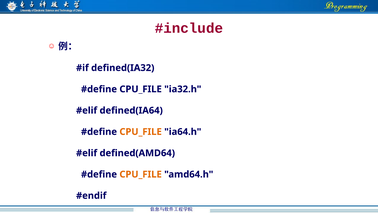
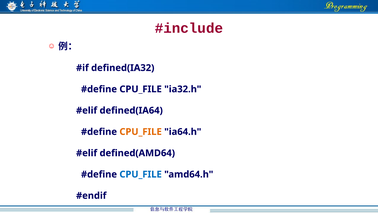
CPU_FILE colour: orange -> blue (141, 174)
